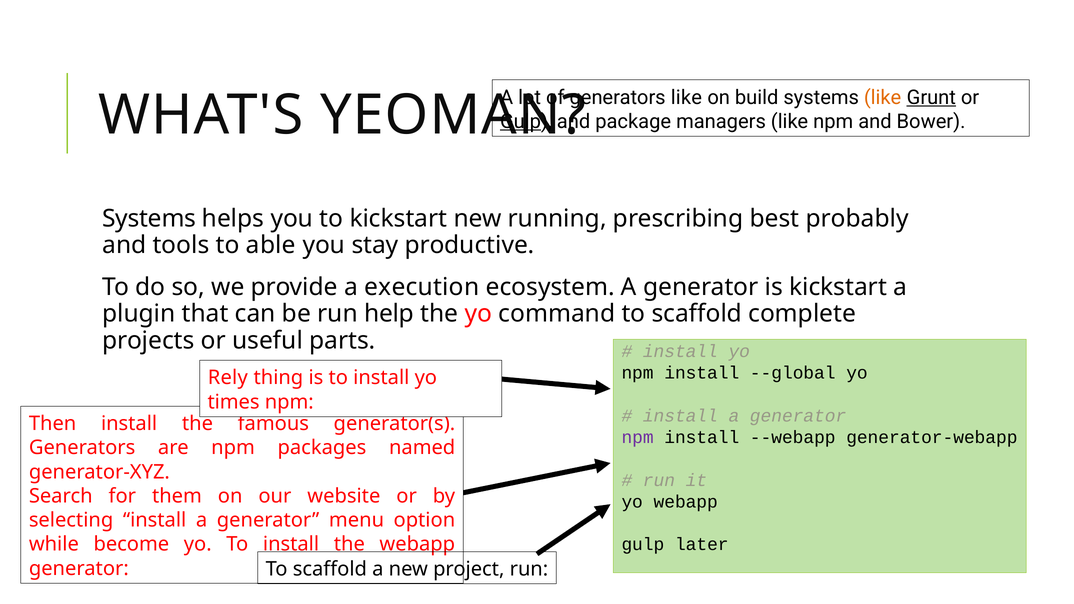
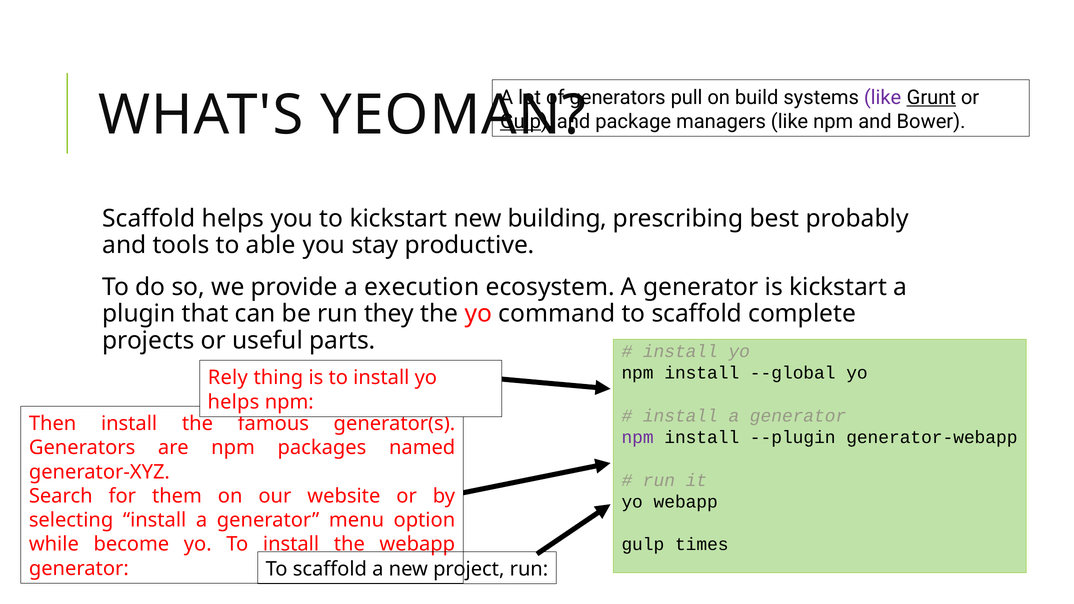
generators like: like -> pull (687, 97)
like colour: orange -> purple (883, 97)
Systems: Systems -> Scaffold (149, 219)
running: running -> building (557, 219)
help: help -> they (389, 314)
times: times -> helps (233, 402)
--webapp: --webapp -> --plugin (793, 437)
later: later -> times (702, 545)
